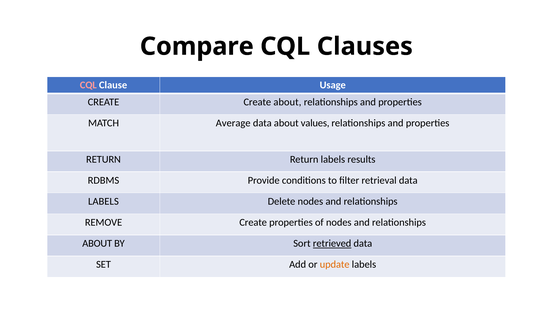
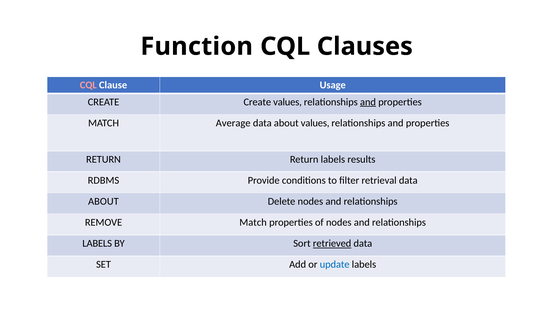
Compare: Compare -> Function (197, 46)
Create about: about -> values (288, 102)
and underline: none -> present (368, 102)
LABELS: LABELS -> ABOUT (103, 201)
REMOVE Create: Create -> Match (253, 222)
ABOUT: ABOUT -> LABELS (97, 244)
update colour: orange -> blue (335, 265)
